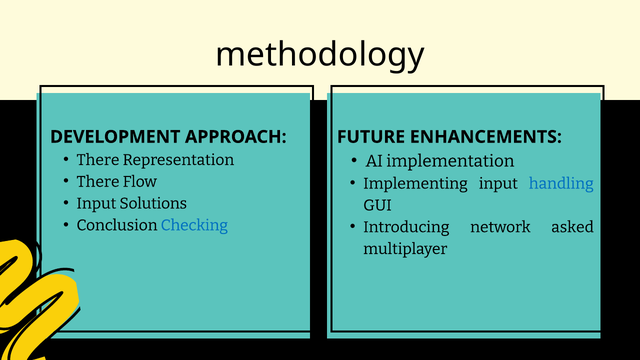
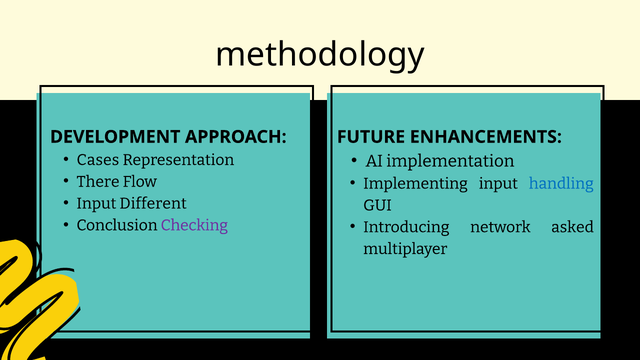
There: There -> Cases (98, 160)
Solutions: Solutions -> Different (153, 203)
Checking colour: blue -> purple (194, 225)
